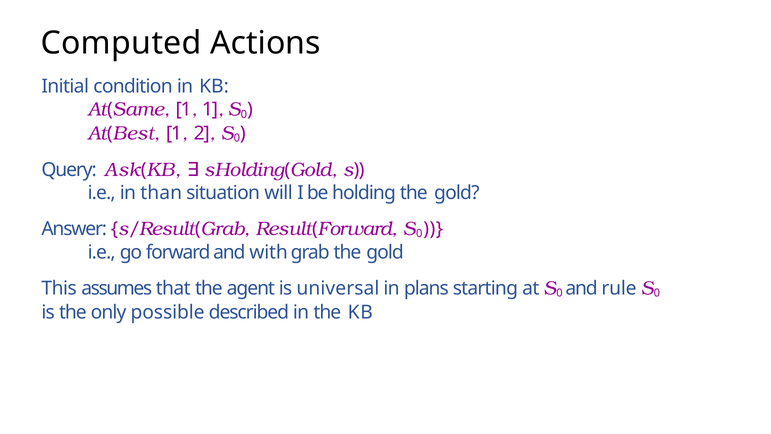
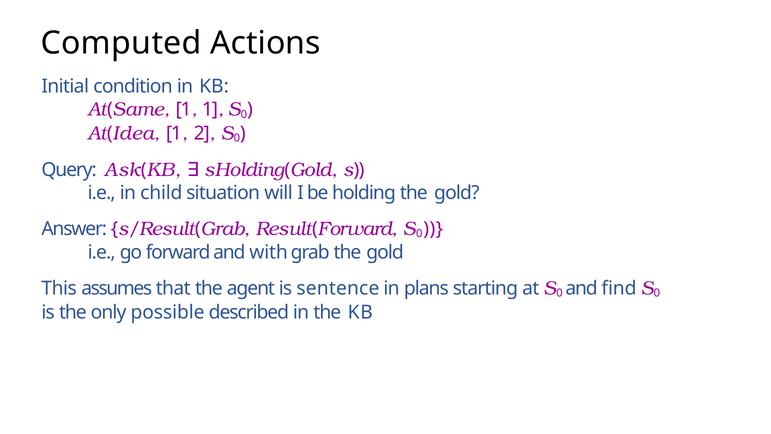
Best: Best -> Idea (136, 133)
than: than -> child (161, 193)
universal: universal -> sentence (338, 288)
rule: rule -> find (619, 288)
